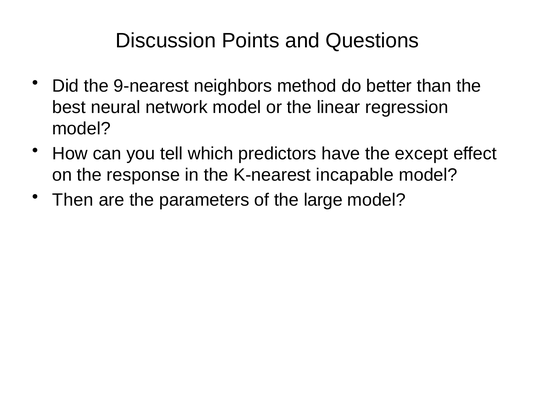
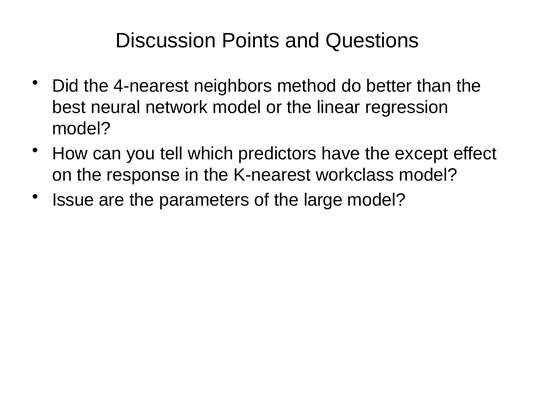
9-nearest: 9-nearest -> 4-nearest (151, 86)
incapable: incapable -> workclass (355, 175)
Then: Then -> Issue (73, 200)
